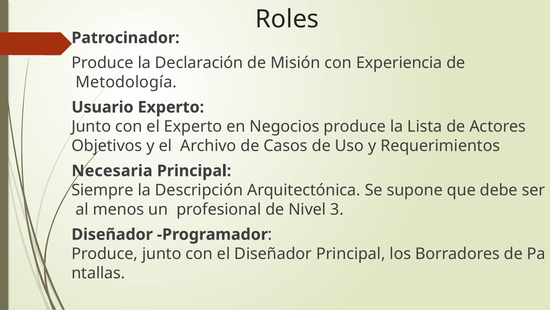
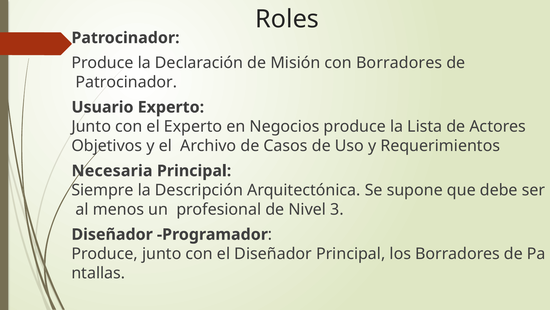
con Experiencia: Experiencia -> Borradores (399, 63)
Metodología: Metodología -> Patrocinador (126, 82)
